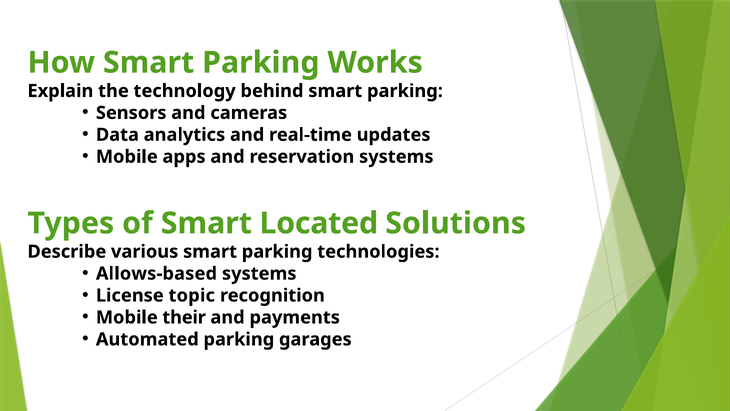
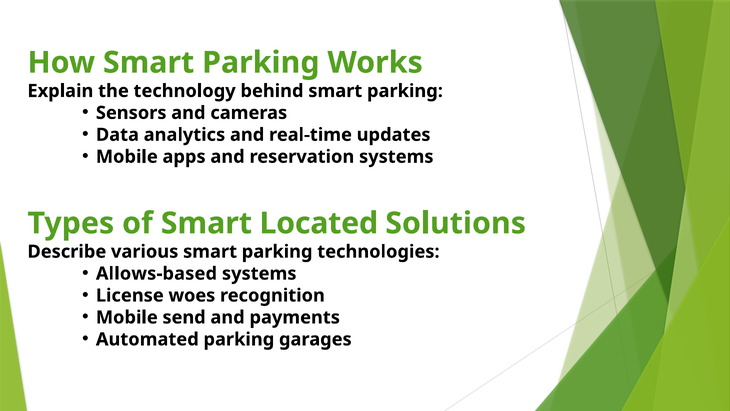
topic: topic -> woes (192, 295)
their: their -> send (184, 317)
